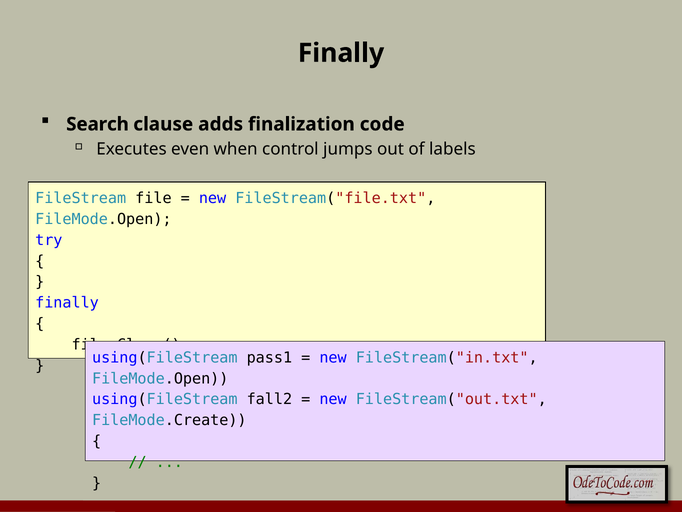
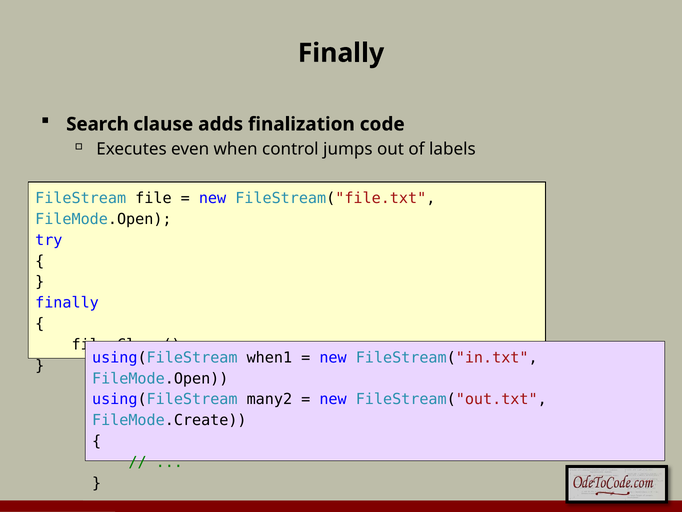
pass1: pass1 -> when1 (269, 357)
fall2: fall2 -> many2 (269, 399)
